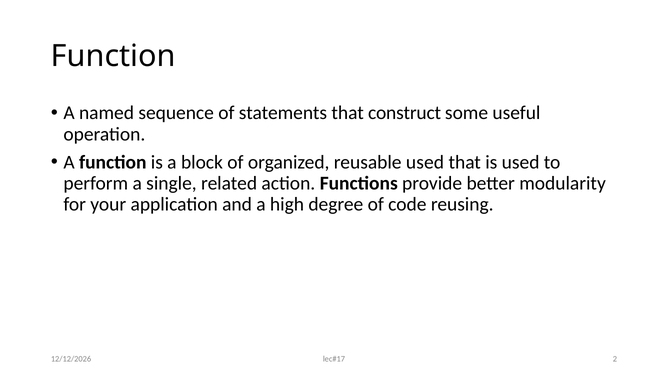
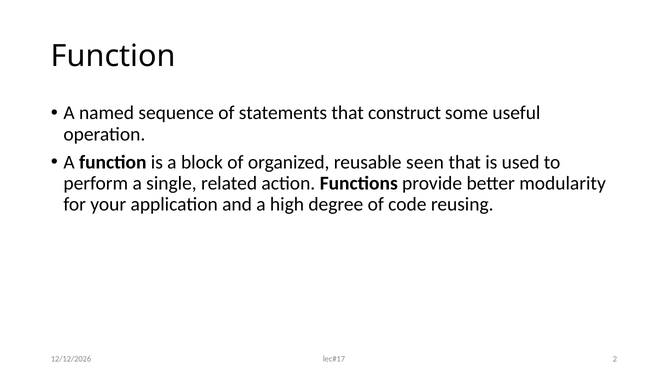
reusable used: used -> seen (425, 162)
